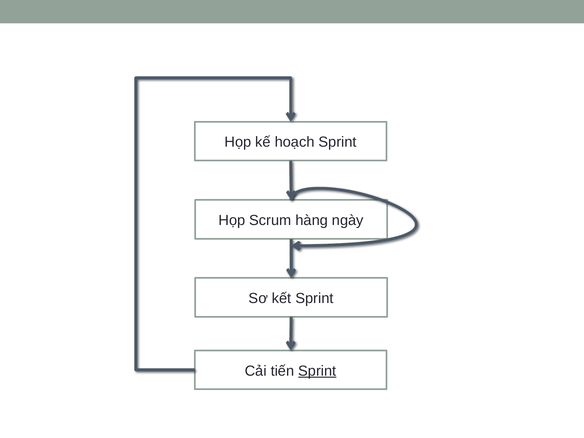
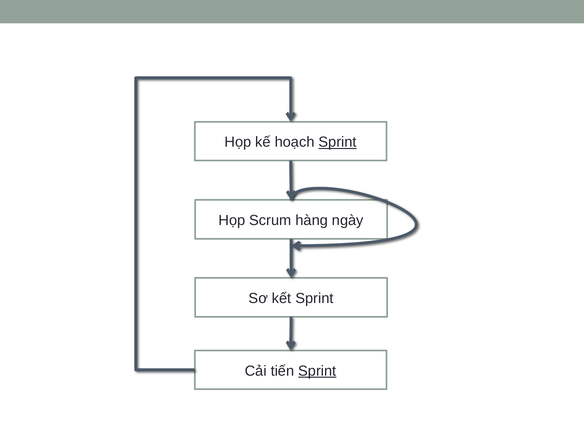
Sprint underline: none -> present (338, 142)
